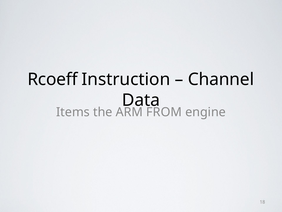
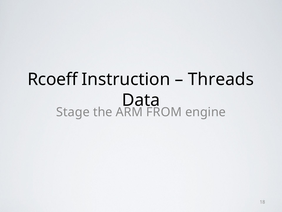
Channel: Channel -> Threads (221, 79)
Items: Items -> Stage (73, 112)
